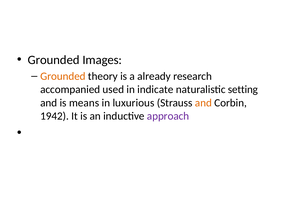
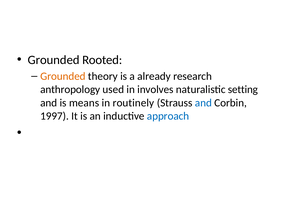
Images: Images -> Rooted (102, 60)
accompanied: accompanied -> anthropology (70, 89)
indicate: indicate -> involves (155, 89)
luxurious: luxurious -> routinely (133, 103)
and colour: orange -> blue (203, 103)
1942: 1942 -> 1997 (55, 116)
approach colour: purple -> blue (168, 116)
